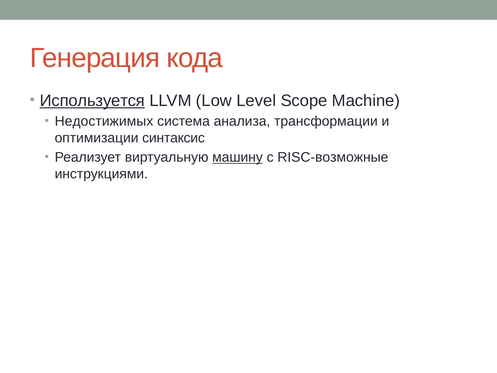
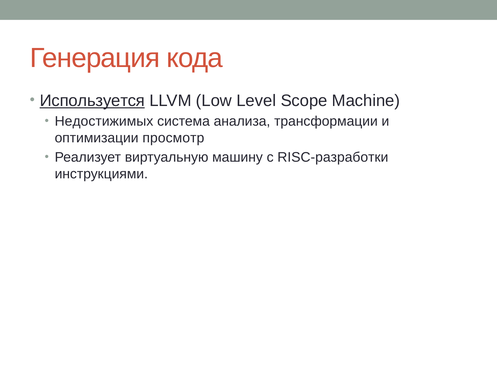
синтаксис: синтаксис -> просмотр (173, 138)
машину underline: present -> none (238, 157)
RISC-возможные: RISC-возможные -> RISC-разработки (333, 157)
